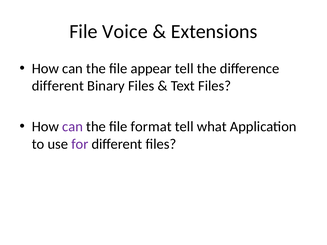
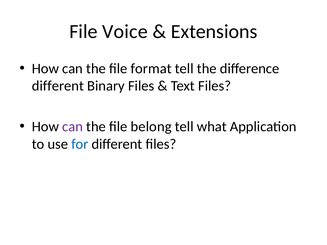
appear: appear -> format (151, 69)
format: format -> belong (151, 127)
for colour: purple -> blue (80, 144)
